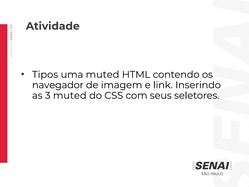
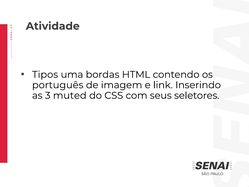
uma muted: muted -> bordas (103, 74)
navegador: navegador -> português (58, 85)
